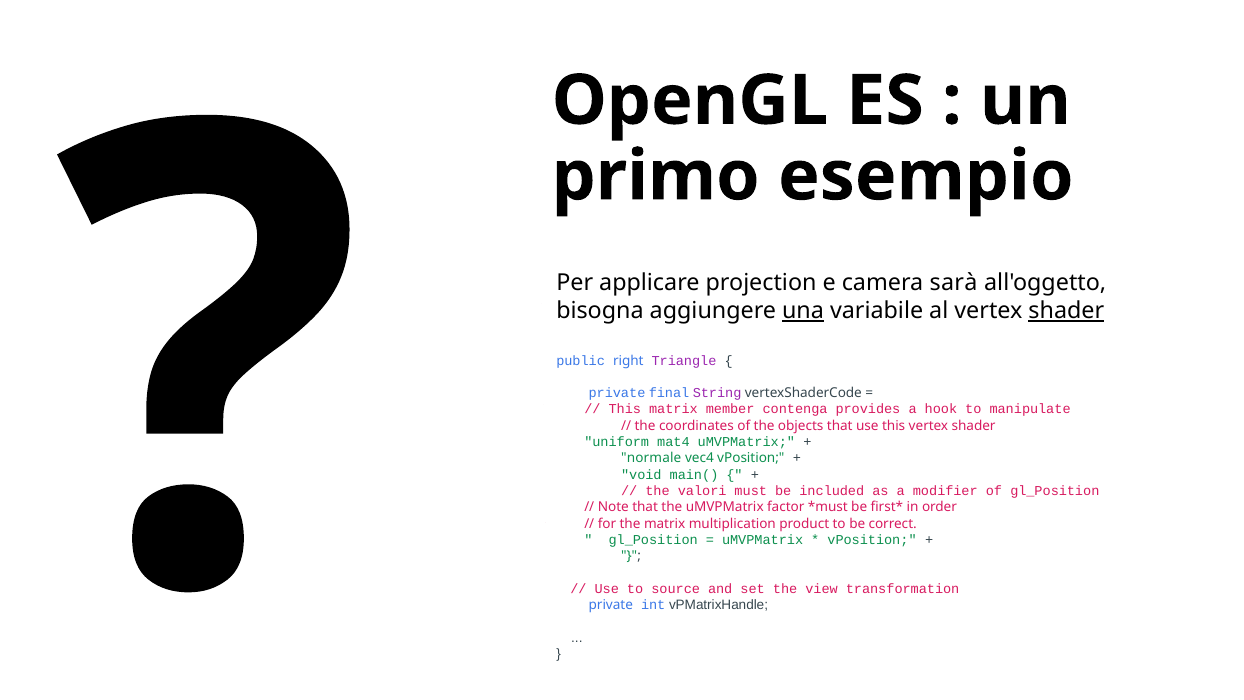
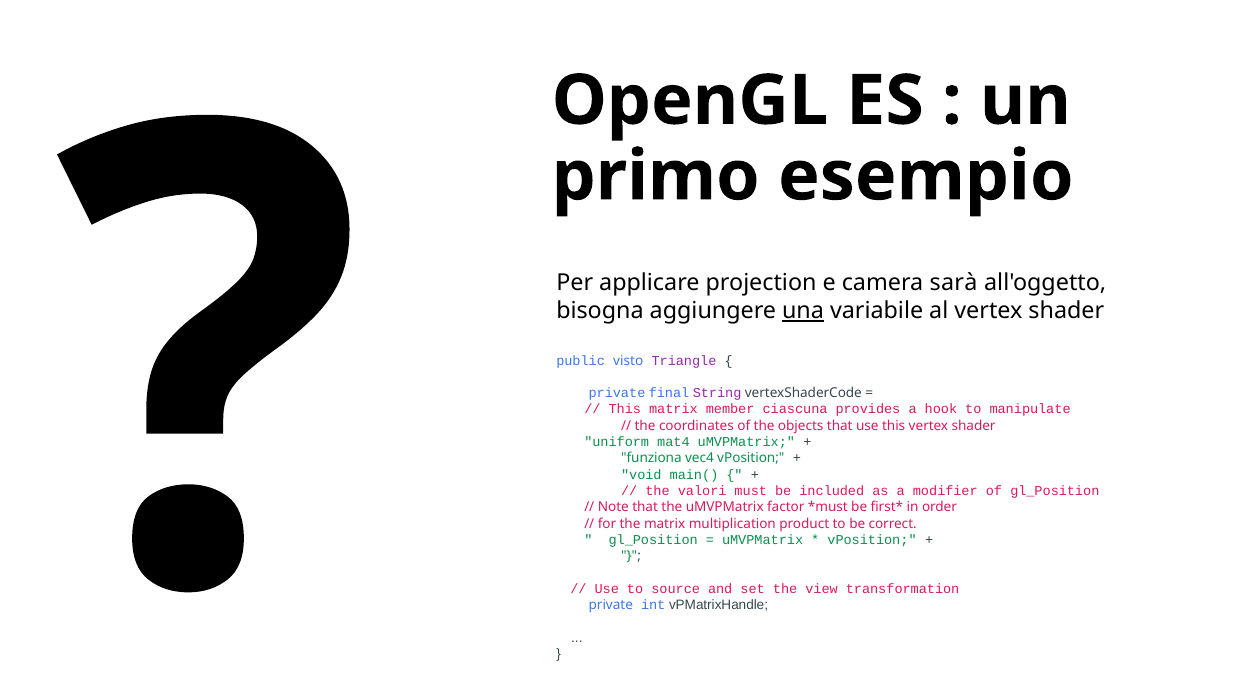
shader underline: present -> none (1066, 311)
right: right -> visto (628, 360)
contenga: contenga -> ciascuna (795, 409)
normale: normale -> funziona (651, 458)
